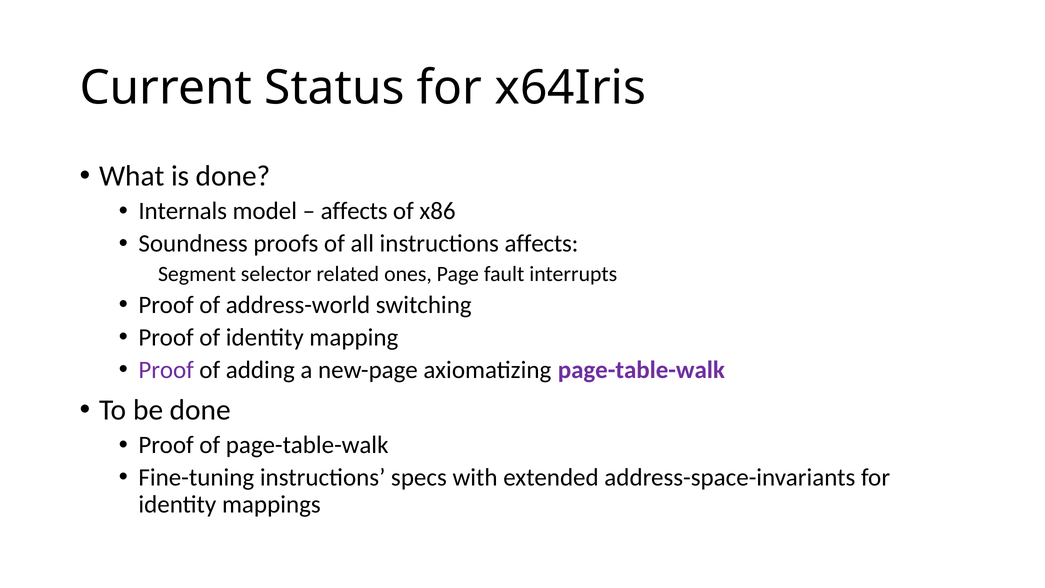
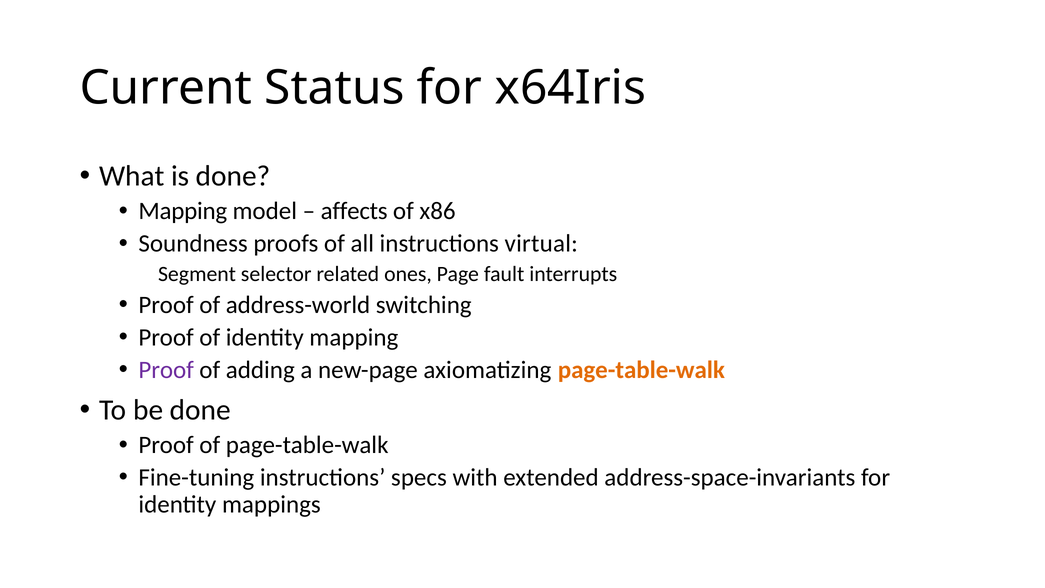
Internals: Internals -> Mapping (183, 211)
instructions affects: affects -> virtual (541, 243)
page-table-walk colour: purple -> orange (641, 370)
